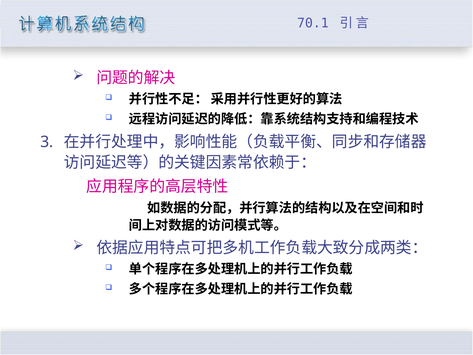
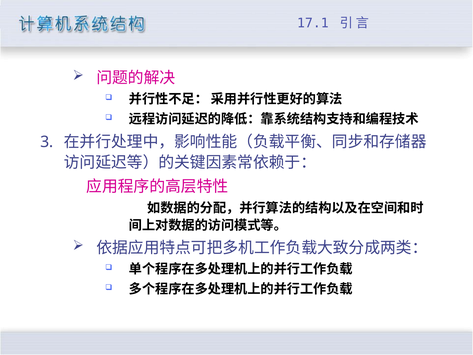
70.1: 70.1 -> 17.1 (313, 23)
